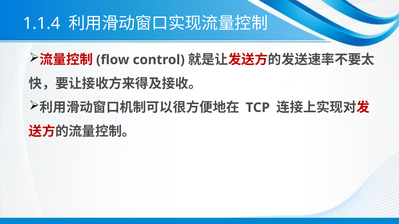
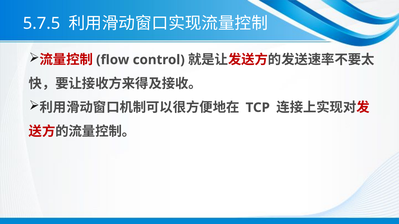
1.1.4: 1.1.4 -> 5.7.5 (42, 24)
